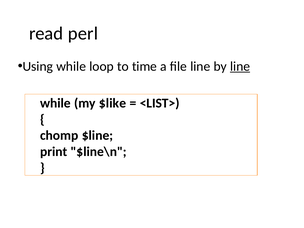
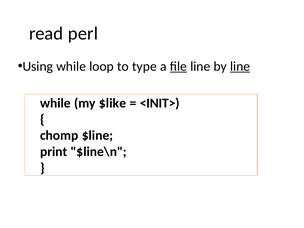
time: time -> type (144, 66)
ﬁle underline: none -> present (178, 66)
<LIST>: <LIST> -> <INIT> (160, 103)
